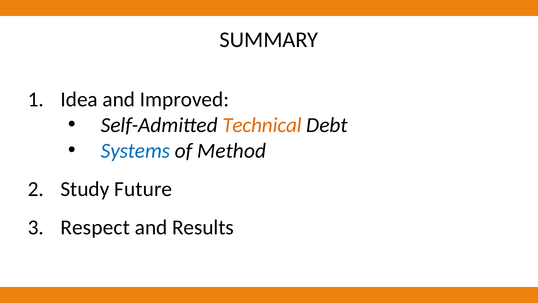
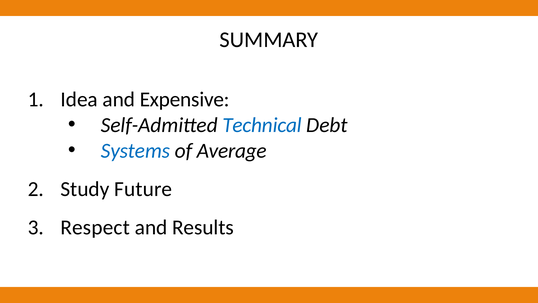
Improved: Improved -> Expensive (185, 99)
Technical colour: orange -> blue (262, 125)
Method: Method -> Average (232, 150)
